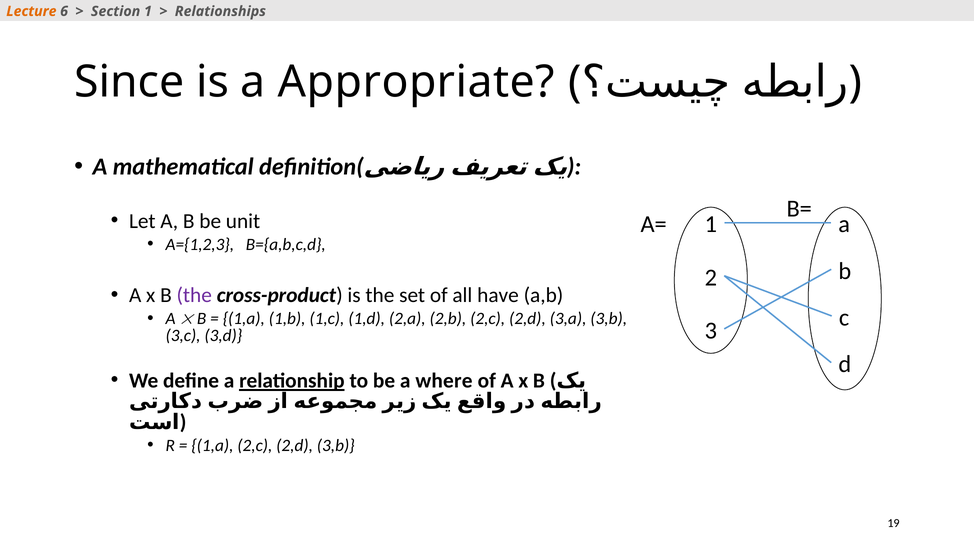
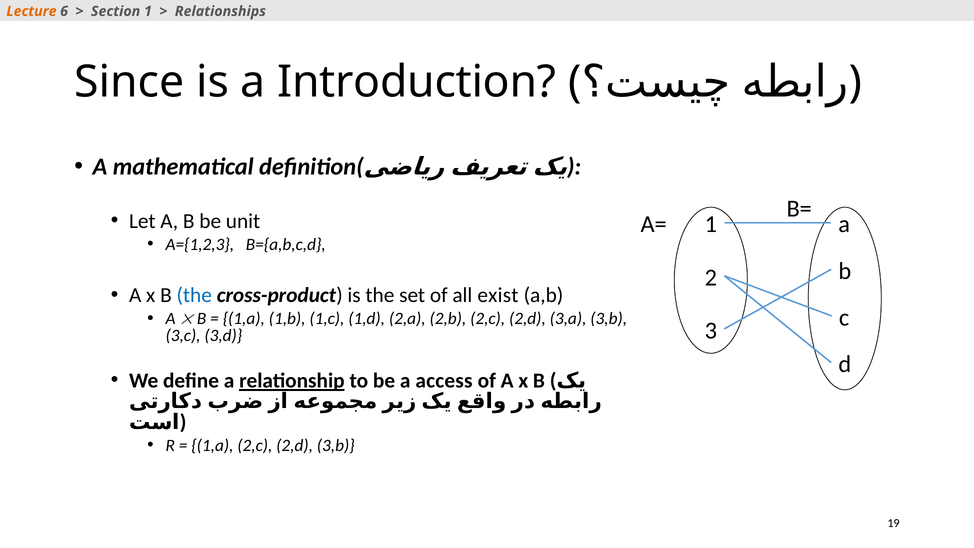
Appropriate: Appropriate -> Introduction (417, 82)
the colour: purple -> blue (194, 295)
have: have -> exist (498, 295)
where: where -> access (444, 381)
